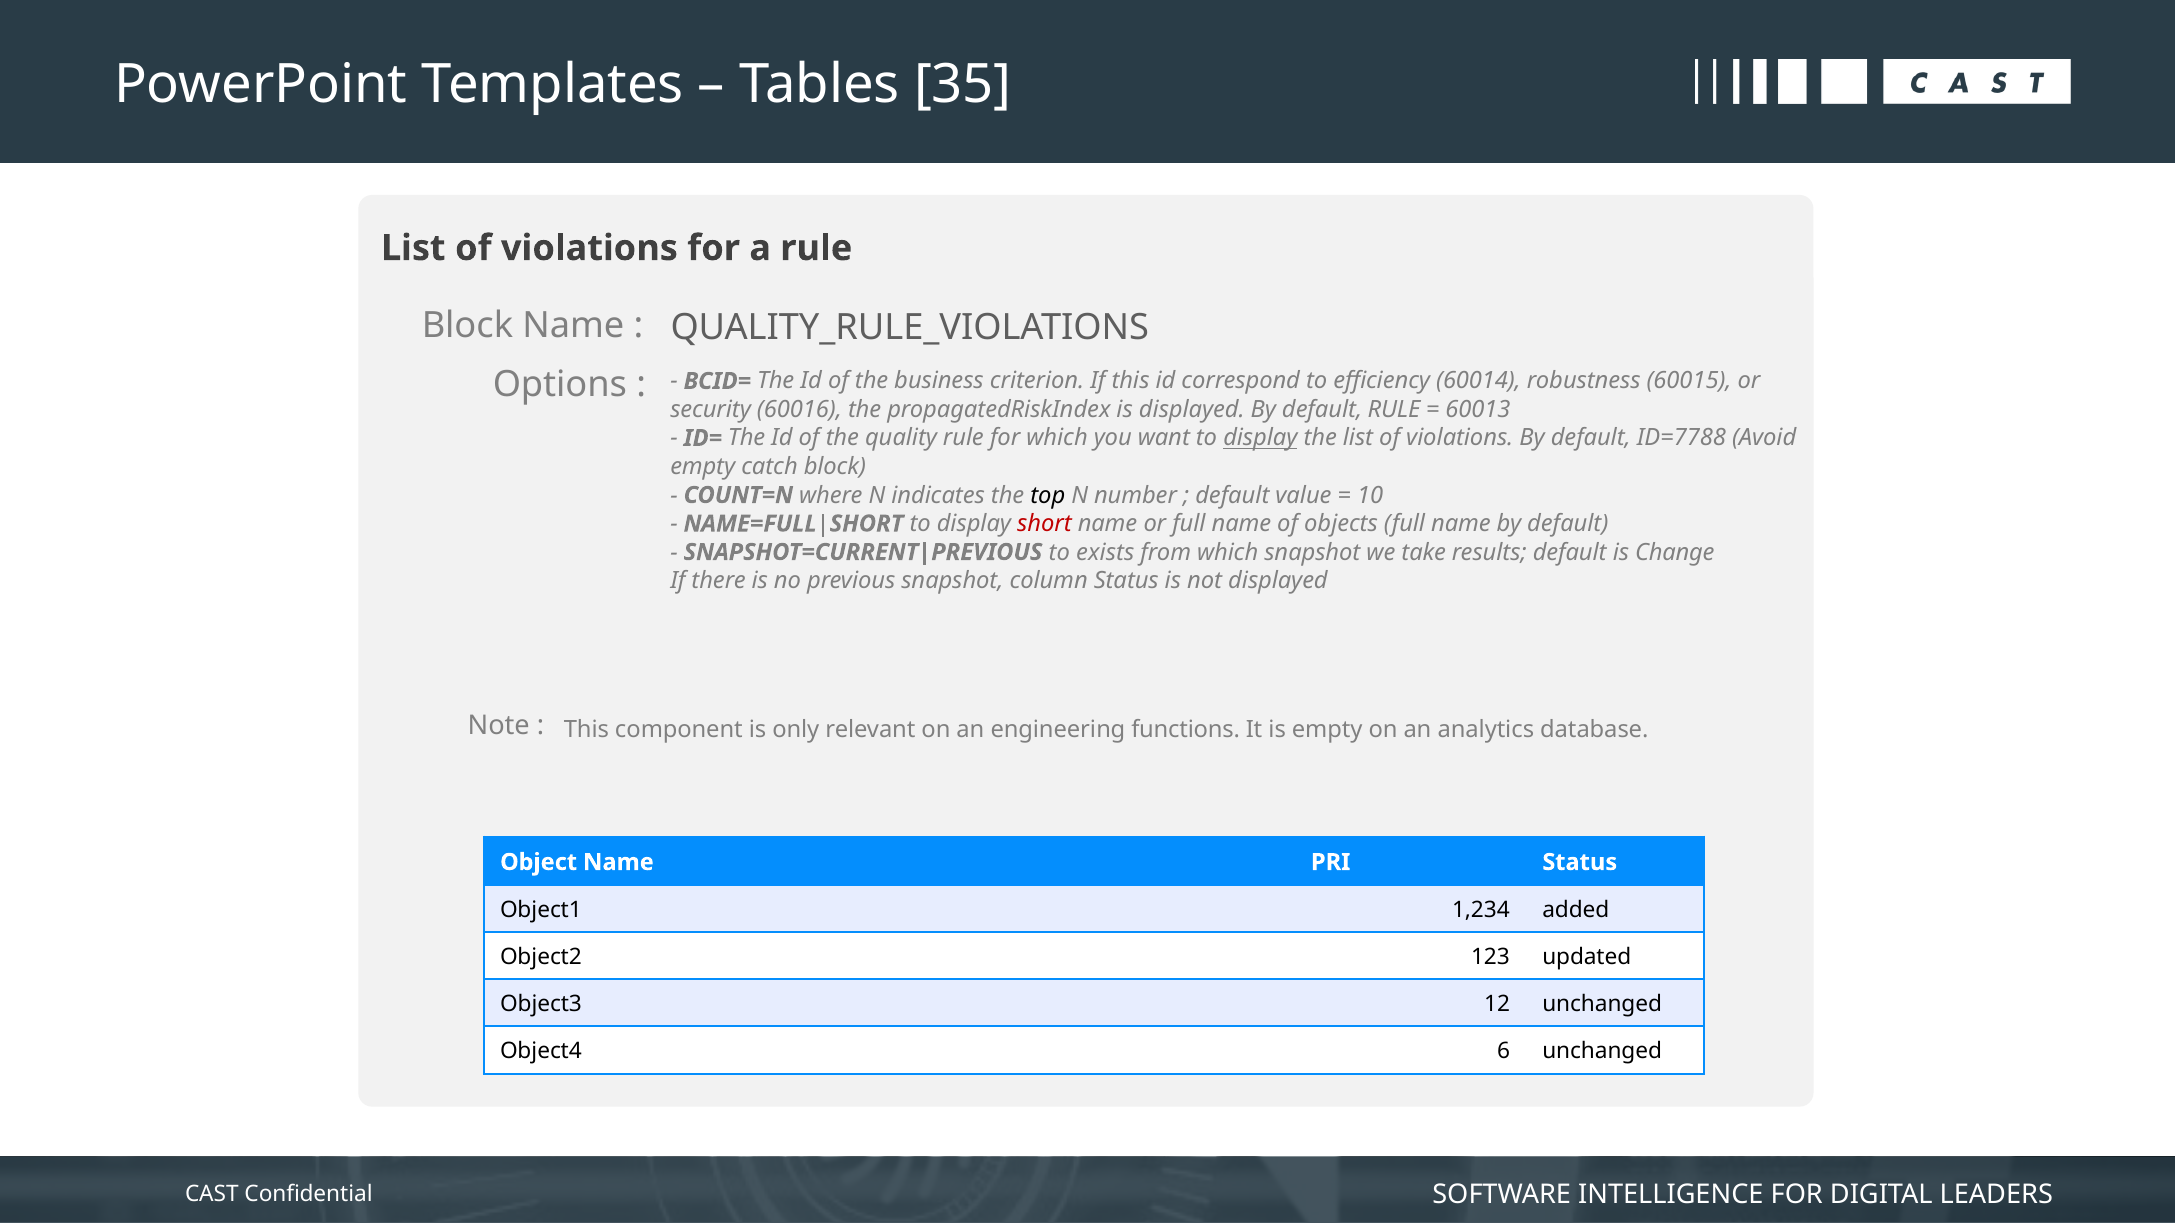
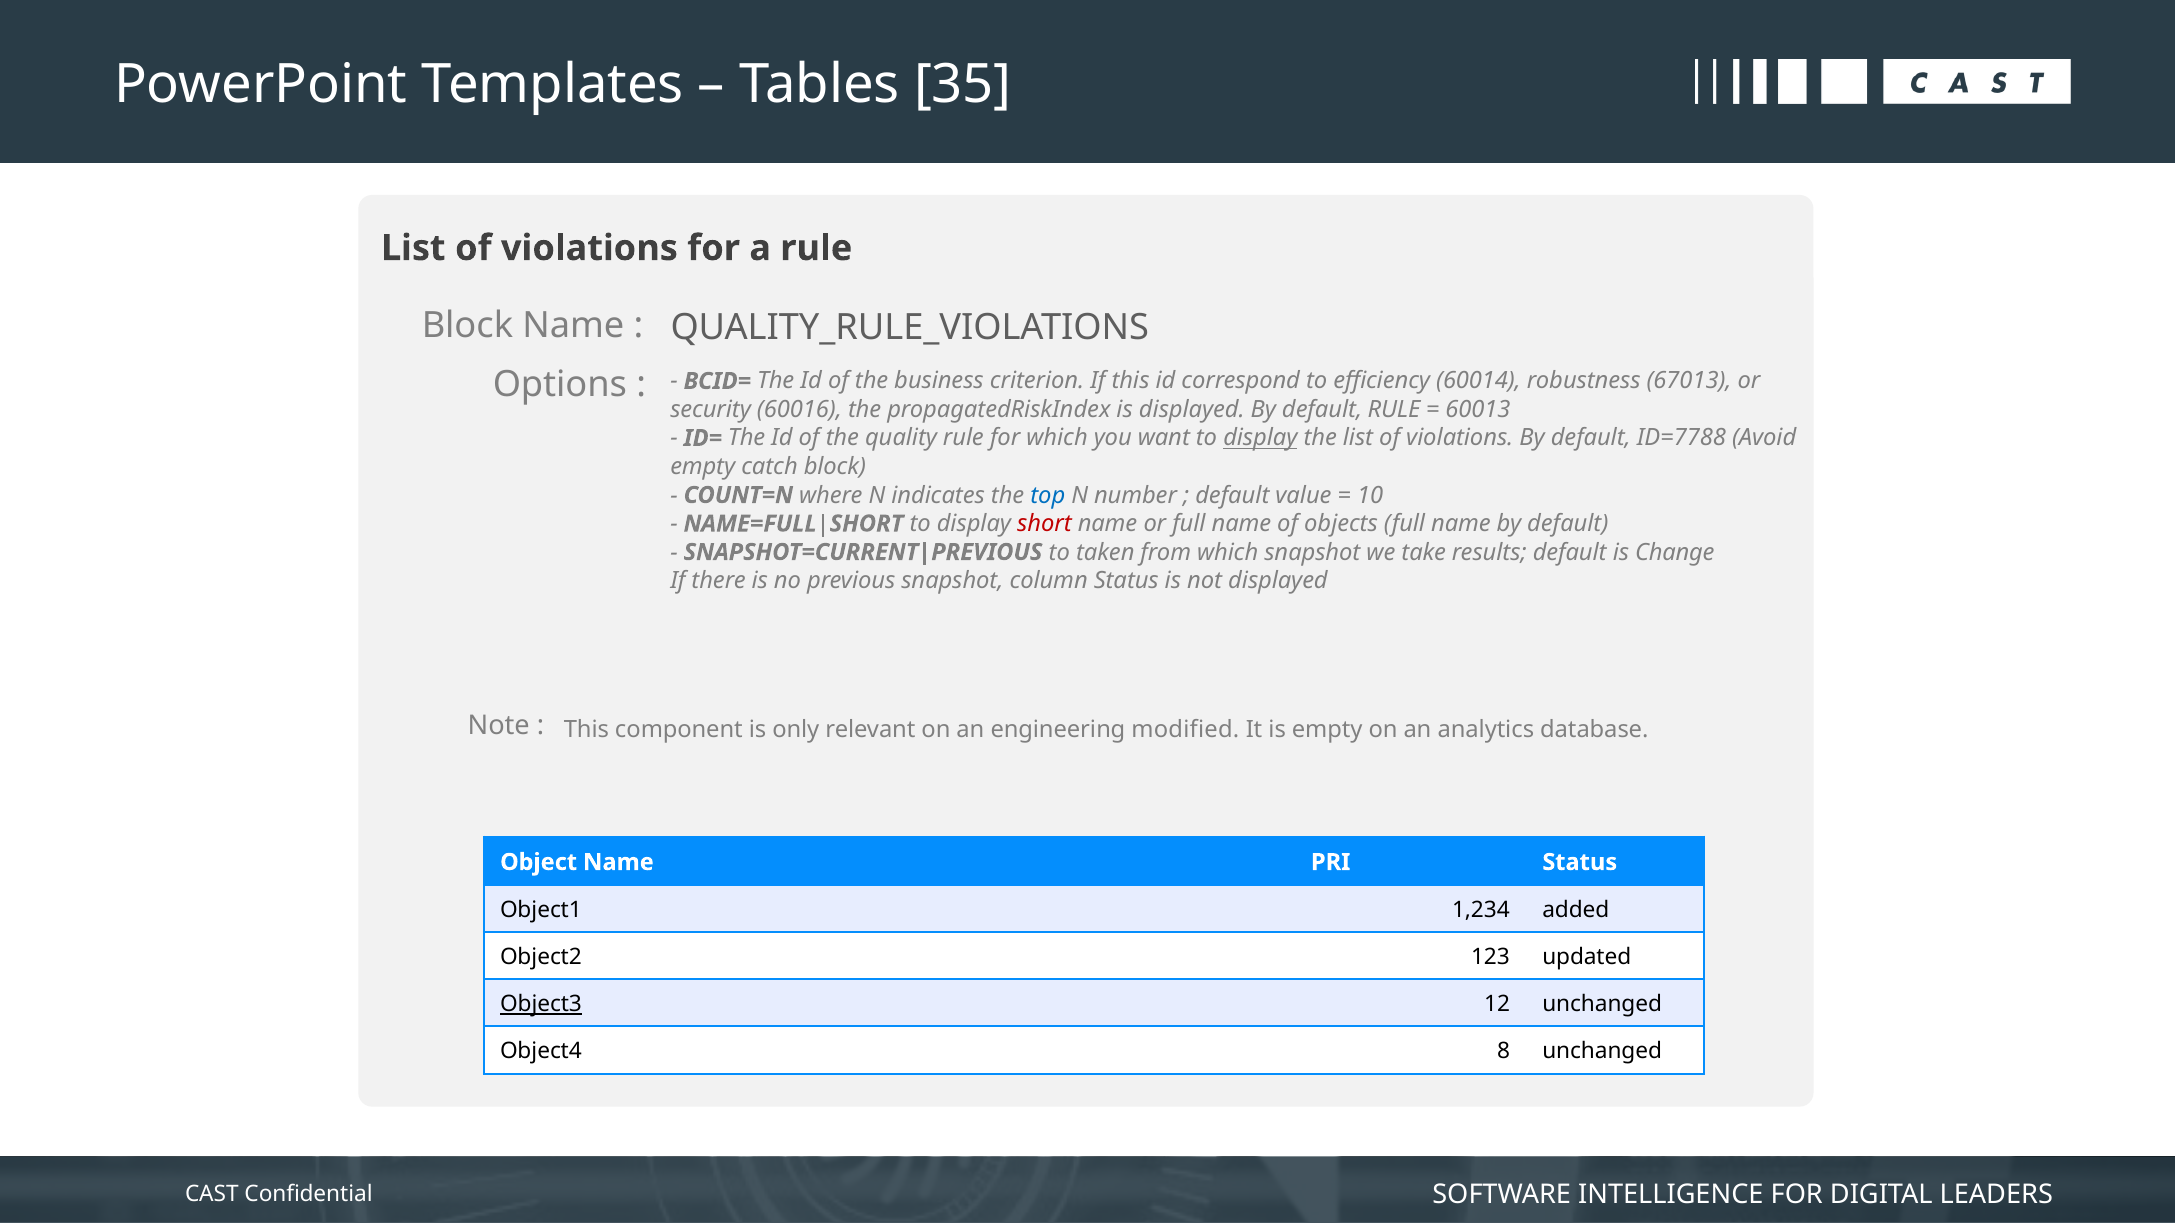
60015: 60015 -> 67013 (1689, 381)
top colour: black -> blue (1048, 495)
exists: exists -> taken (1105, 552)
functions: functions -> modified (1185, 730)
Object3 underline: none -> present (541, 1005)
6: 6 -> 8 (1503, 1052)
